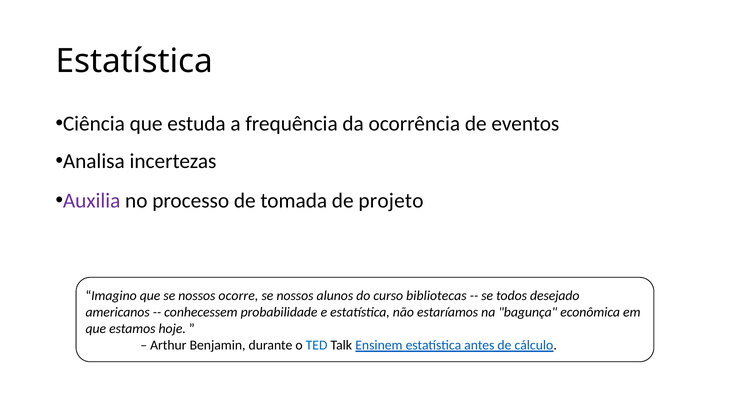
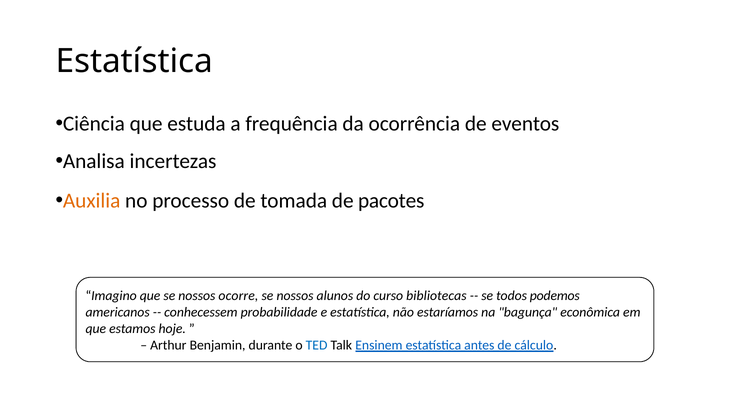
Auxilia colour: purple -> orange (92, 201)
projeto: projeto -> pacotes (391, 201)
desejado: desejado -> podemos (555, 296)
